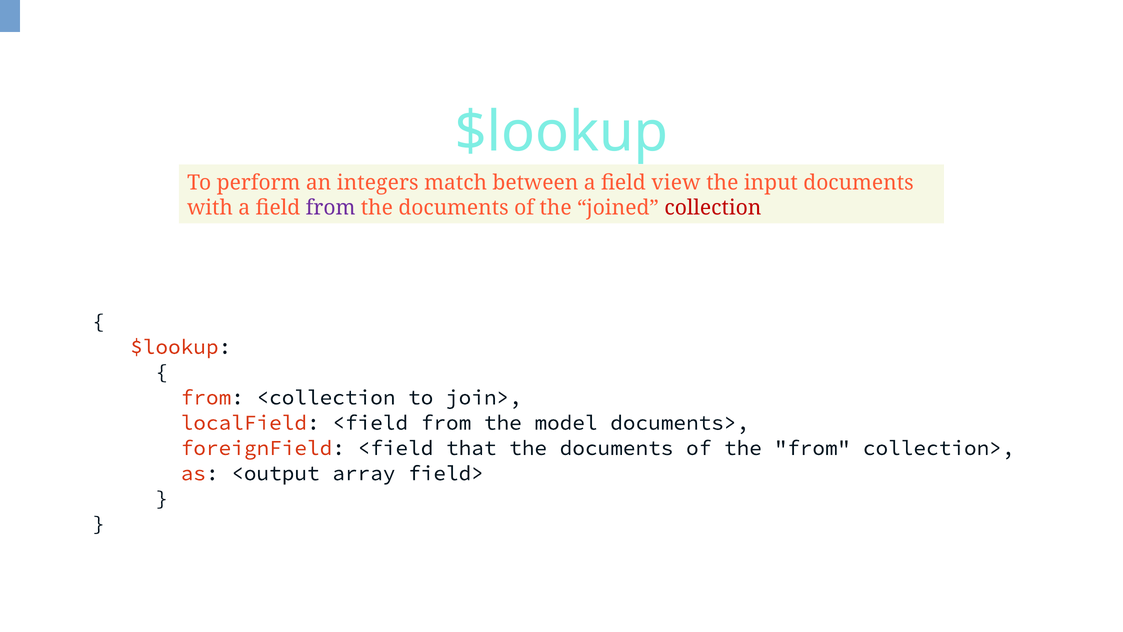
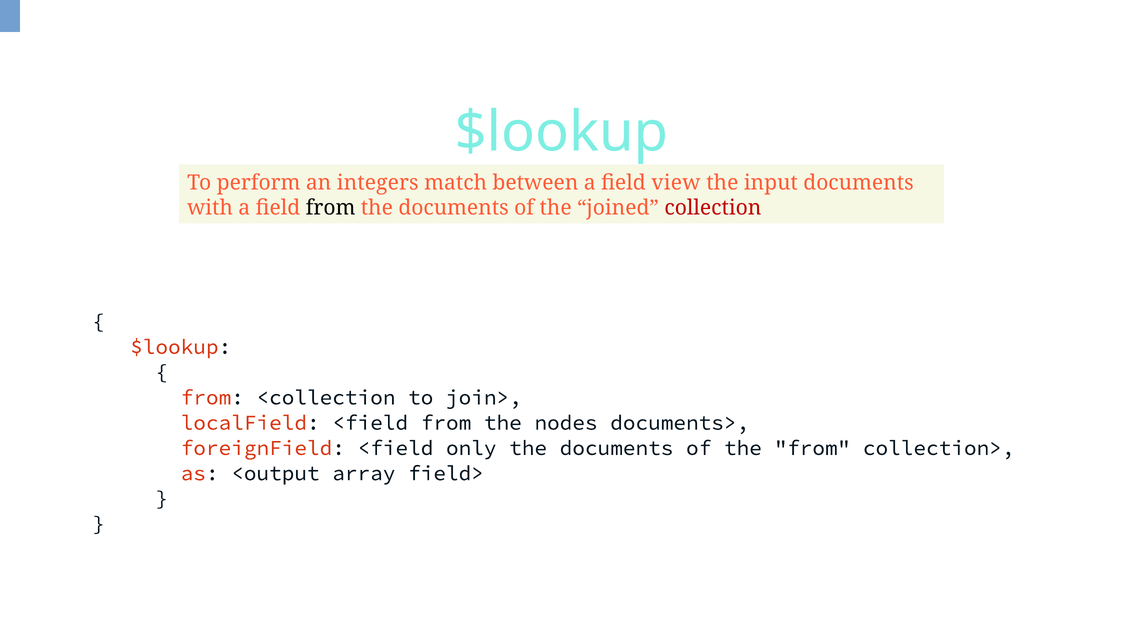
from colour: purple -> black (331, 208)
model: model -> nodes (566, 422)
that: that -> only (471, 448)
